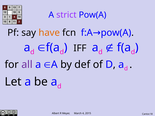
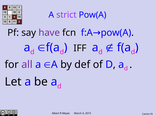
have colour: orange -> purple (49, 33)
